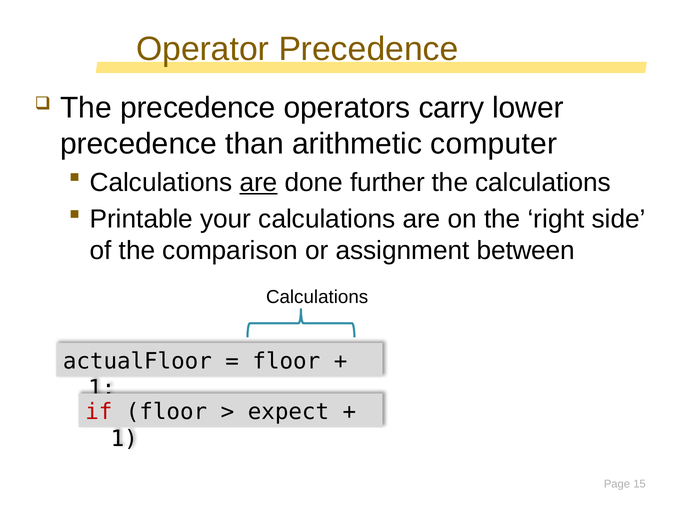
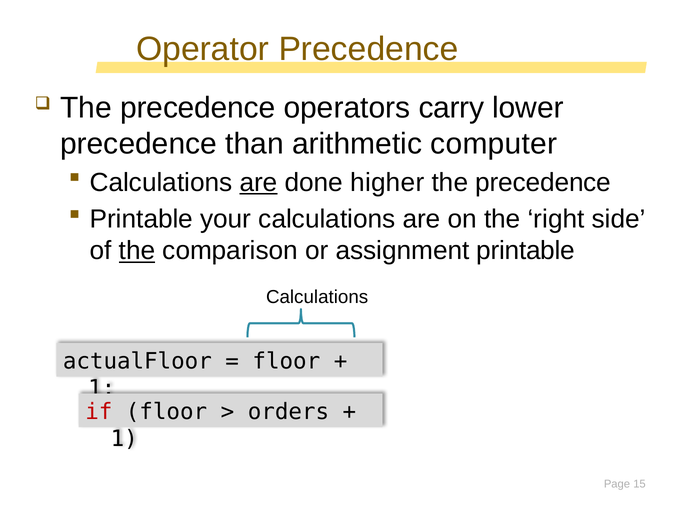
further: further -> higher (387, 183)
calculations: calculations -> precedence (543, 183)
the underline: none -> present (137, 251)
assignment between: between -> printable (526, 251)
expect: expect -> orders (288, 412)
